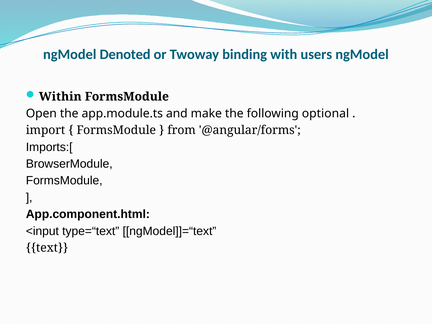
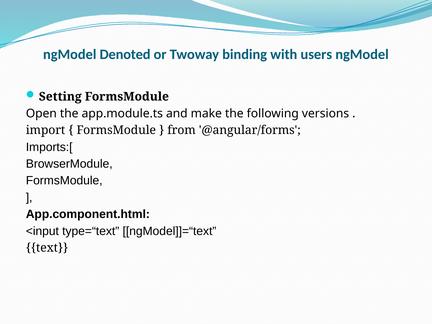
Within: Within -> Setting (60, 97)
optional: optional -> versions (326, 113)
